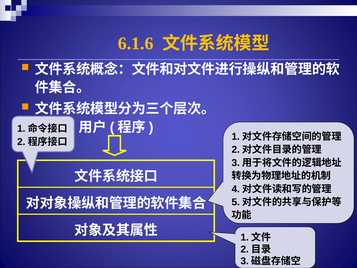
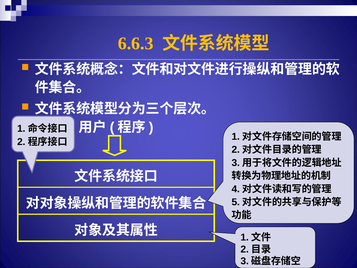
6.1.6: 6.1.6 -> 6.6.3 (136, 43)
